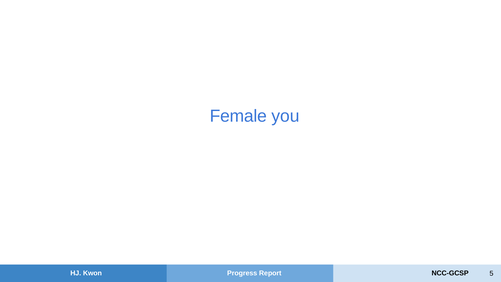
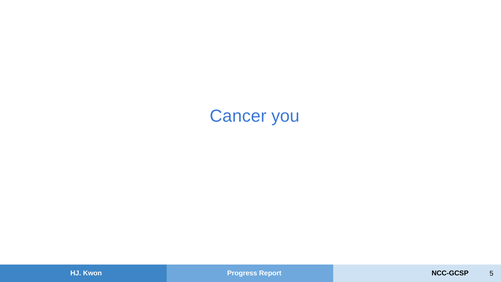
Female: Female -> Cancer (238, 116)
